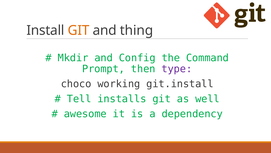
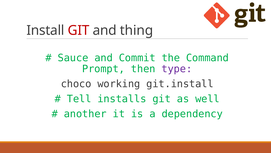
GIT colour: orange -> red (79, 30)
Mkdir: Mkdir -> Sauce (73, 58)
Config: Config -> Commit (137, 58)
awesome: awesome -> another (85, 114)
